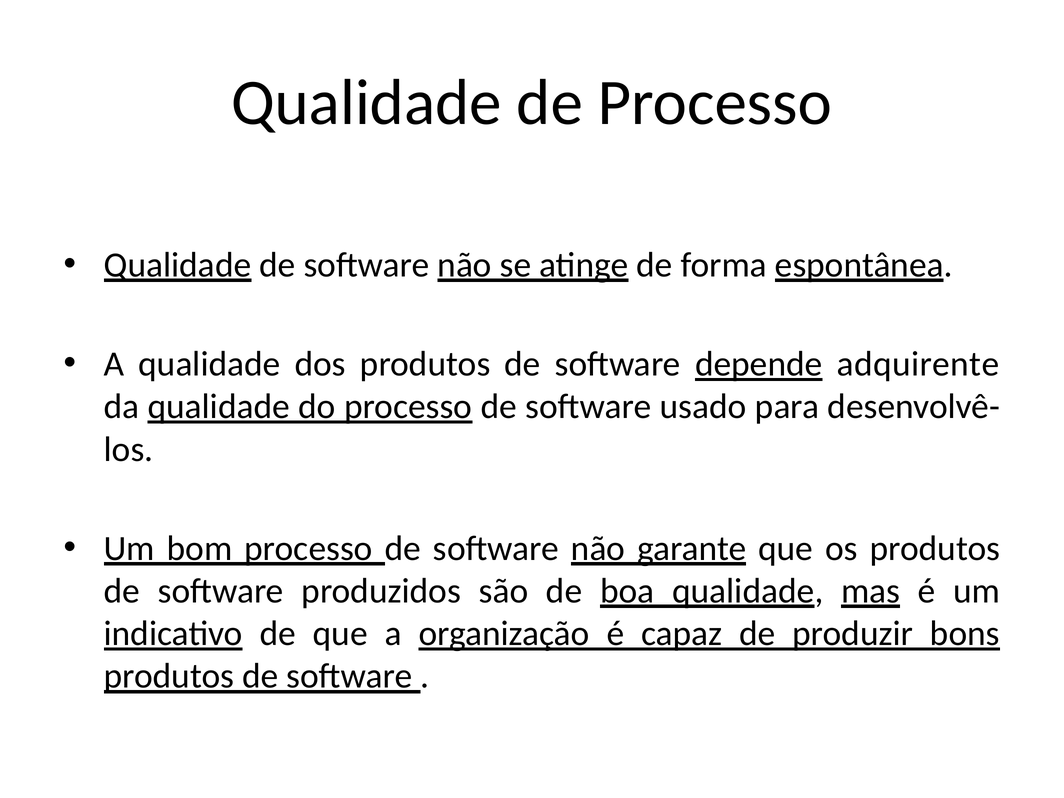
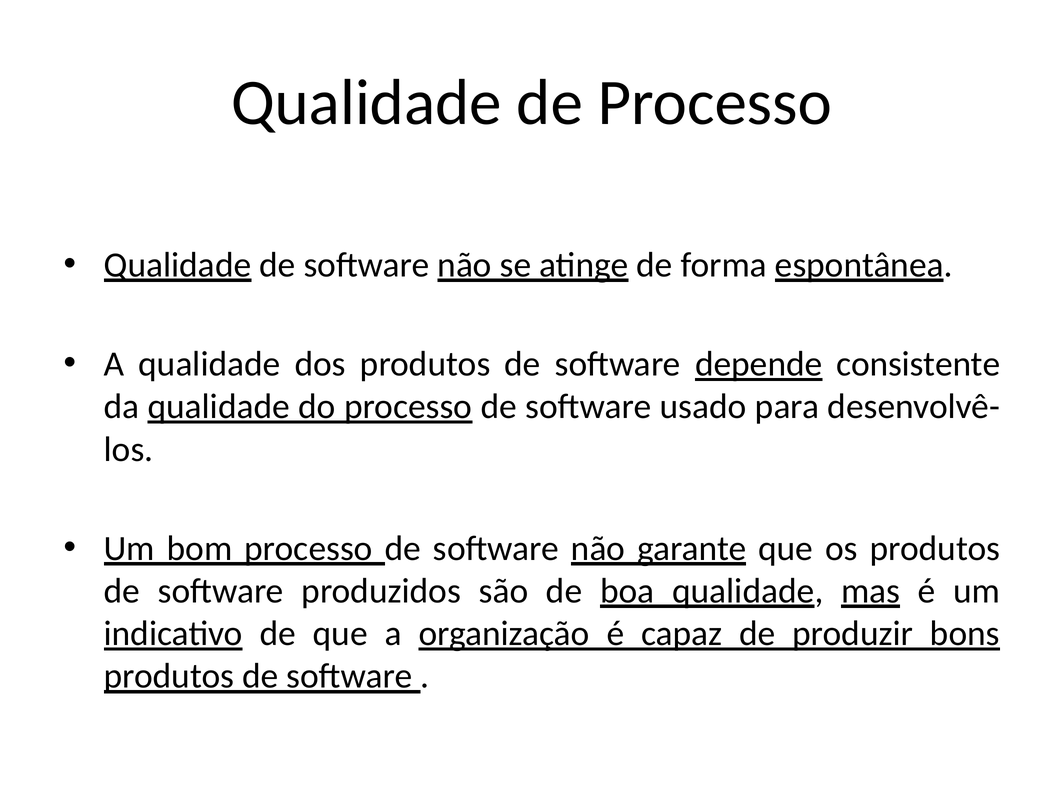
adquirente: adquirente -> consistente (918, 364)
